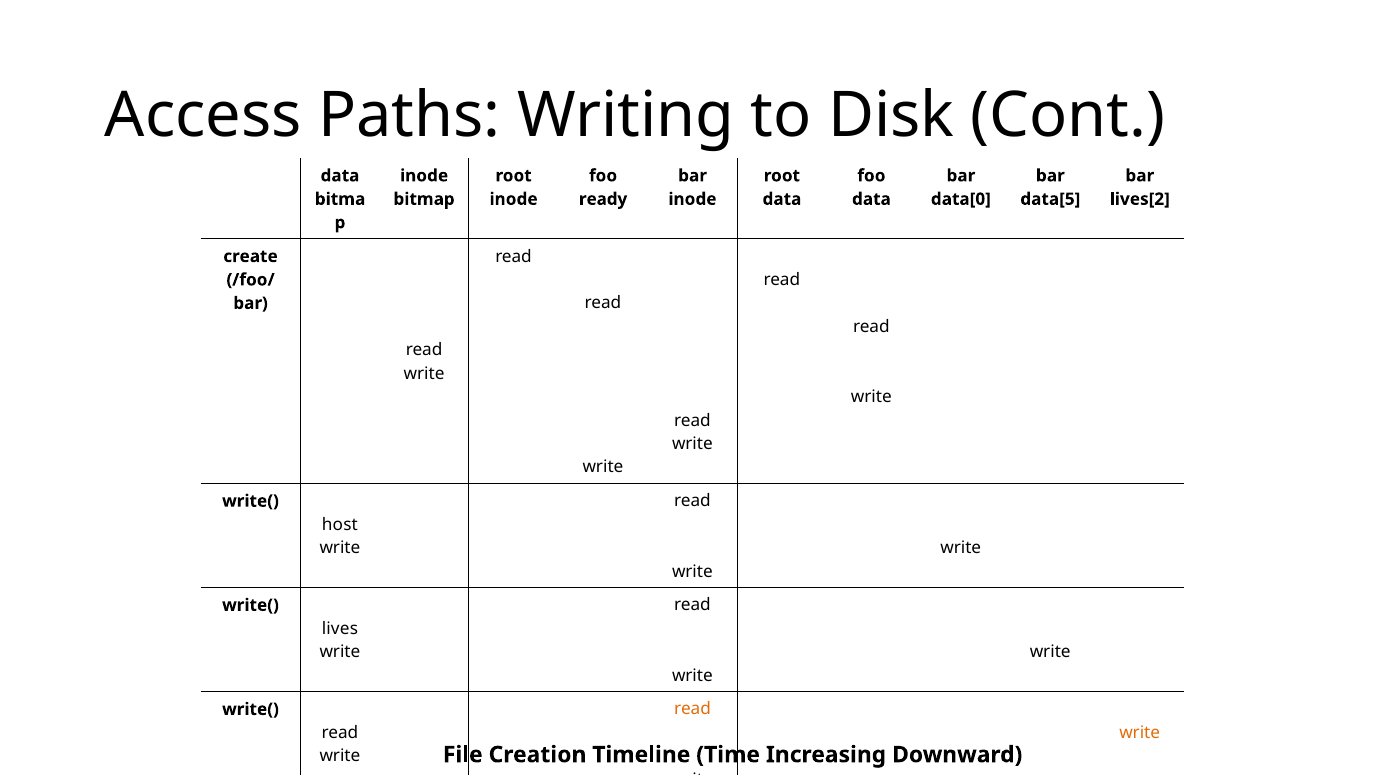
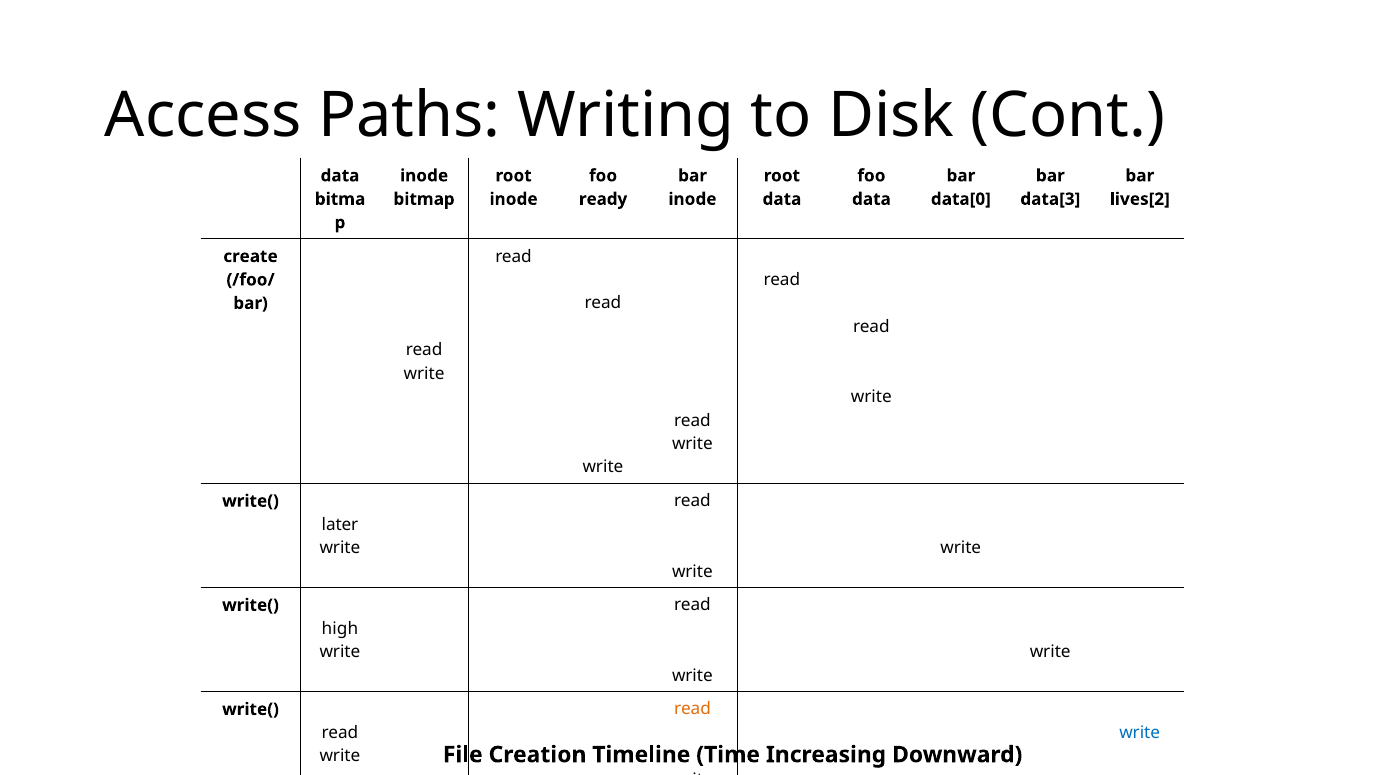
data[5: data[5 -> data[3 (1050, 199)
host: host -> later (340, 524)
lives: lives -> high (340, 628)
write colour: orange -> blue (1140, 732)
